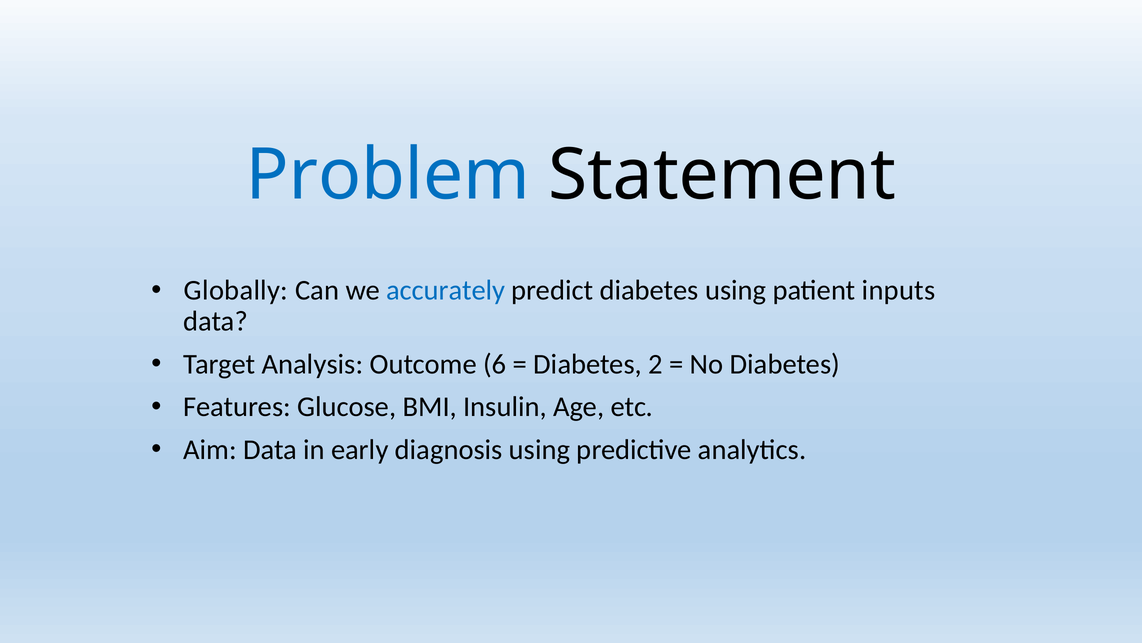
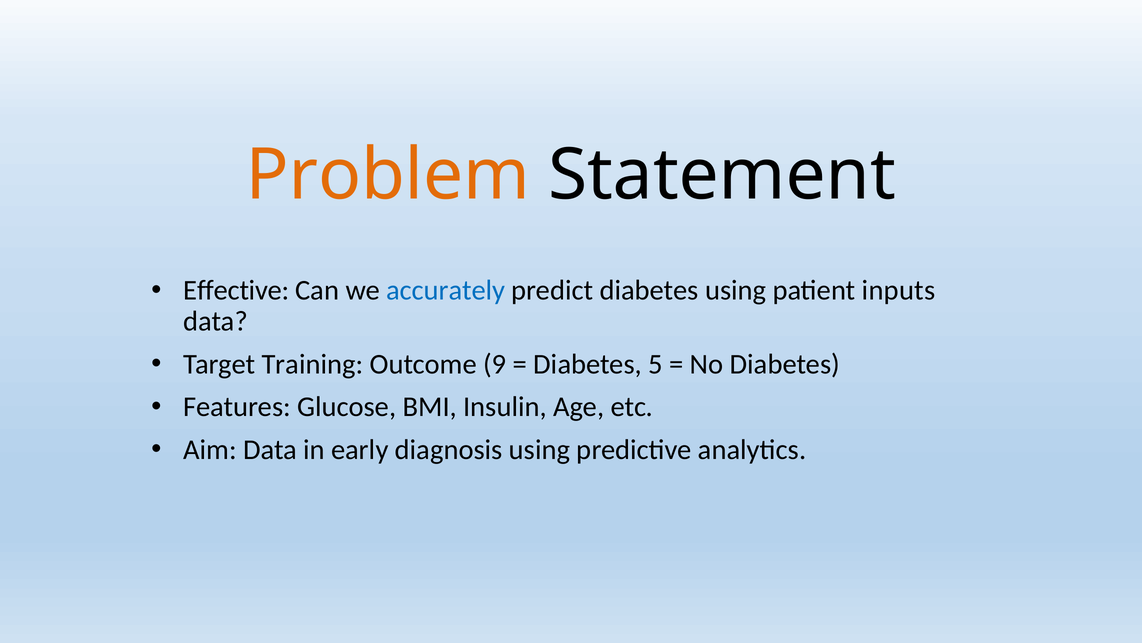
Problem colour: blue -> orange (388, 175)
Globally: Globally -> Effective (236, 290)
Analysis: Analysis -> Training (312, 364)
6: 6 -> 9 (495, 364)
2: 2 -> 5 (656, 364)
